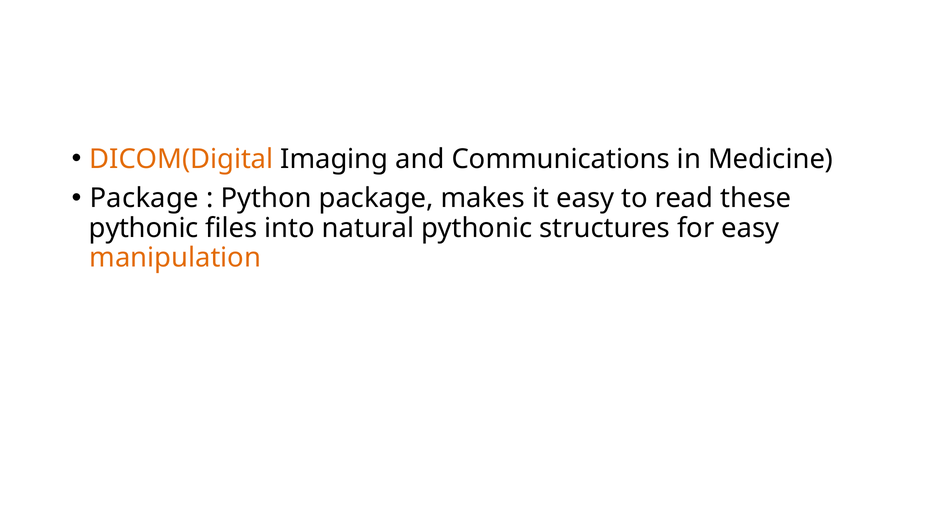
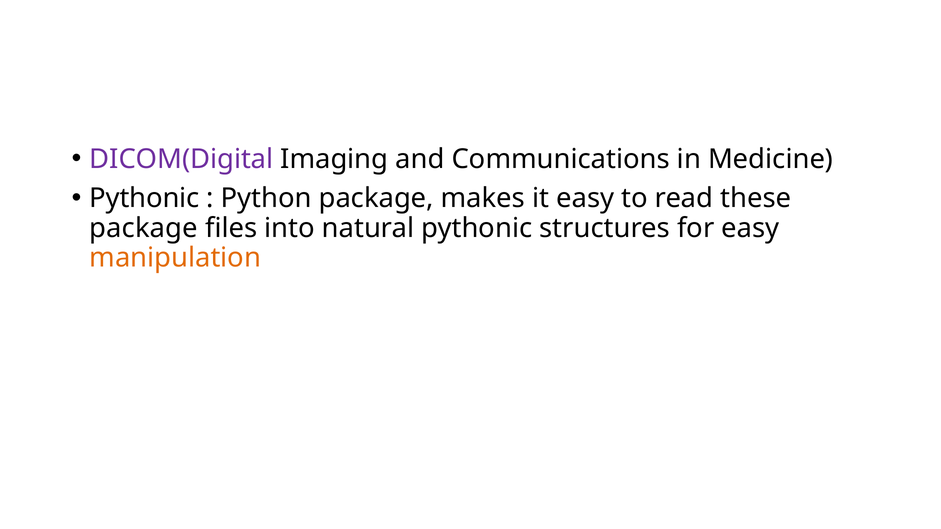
DICOM(Digital colour: orange -> purple (181, 159)
Package: Package -> Pythonic (144, 199)
pythonic: pythonic -> package (144, 228)
